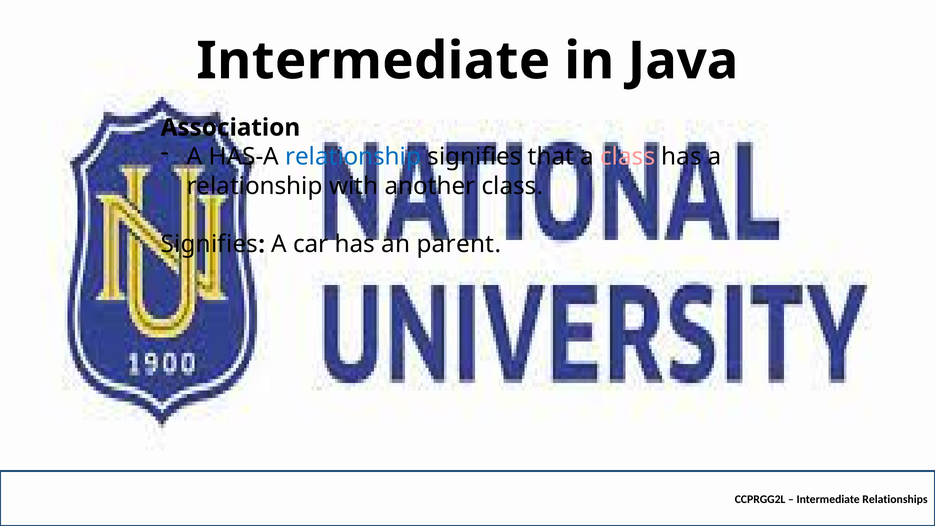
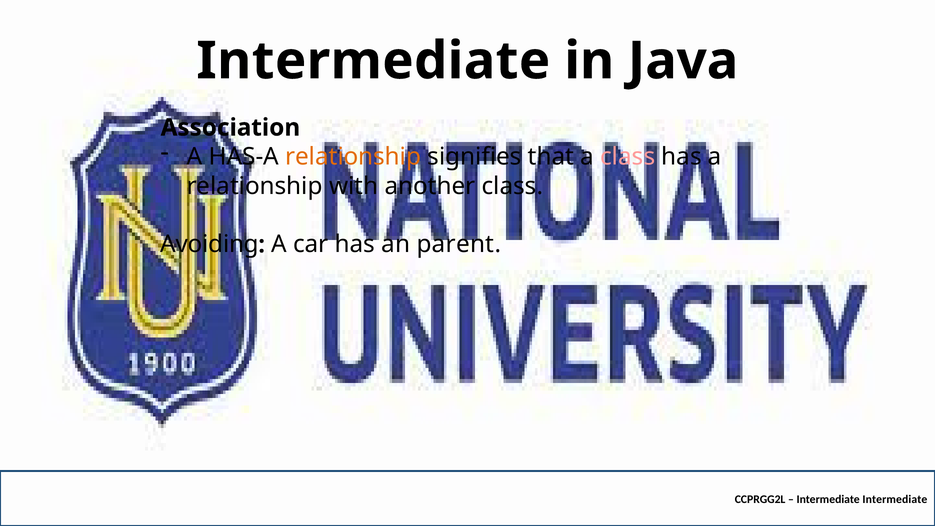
relationship colour: blue -> orange (353, 157)
Signifies: Signifies -> Avoiding (210, 244)
Intermediate Relationships: Relationships -> Intermediate (895, 499)
